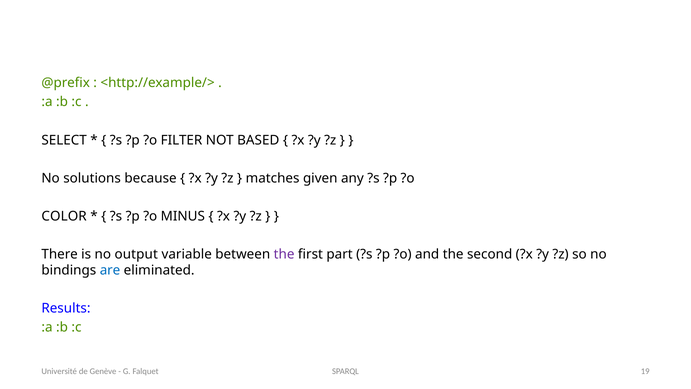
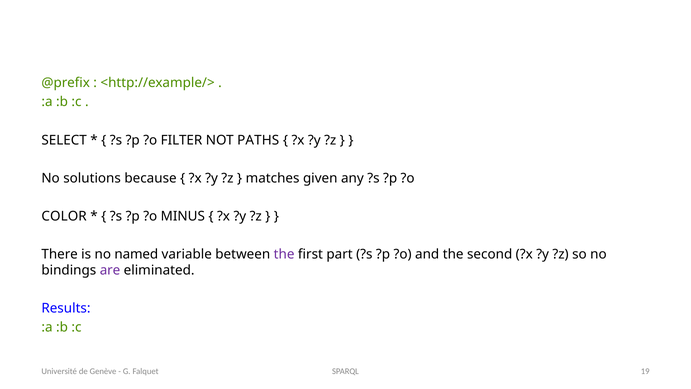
BASED: BASED -> PATHS (258, 140)
output: output -> named (136, 254)
are colour: blue -> purple (110, 270)
